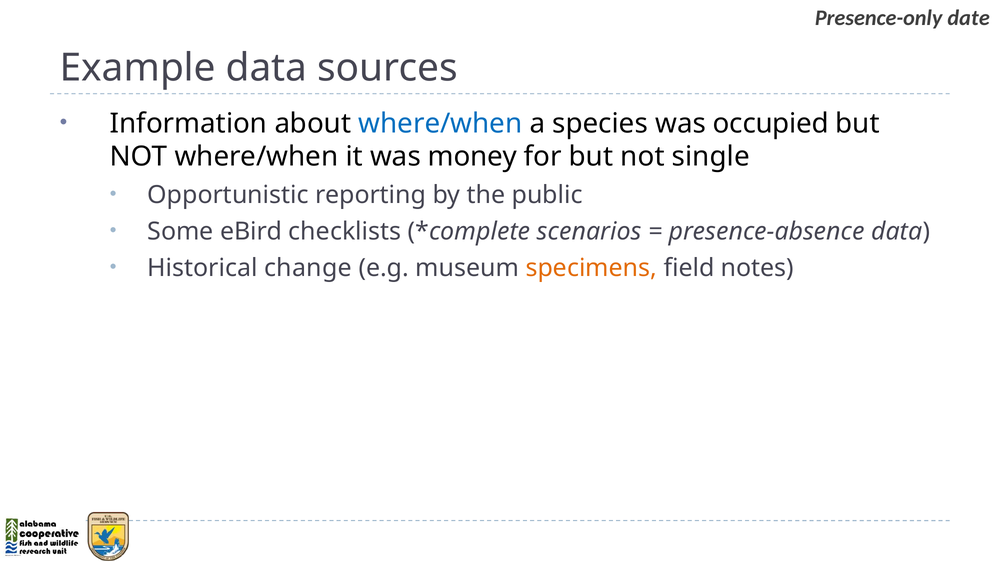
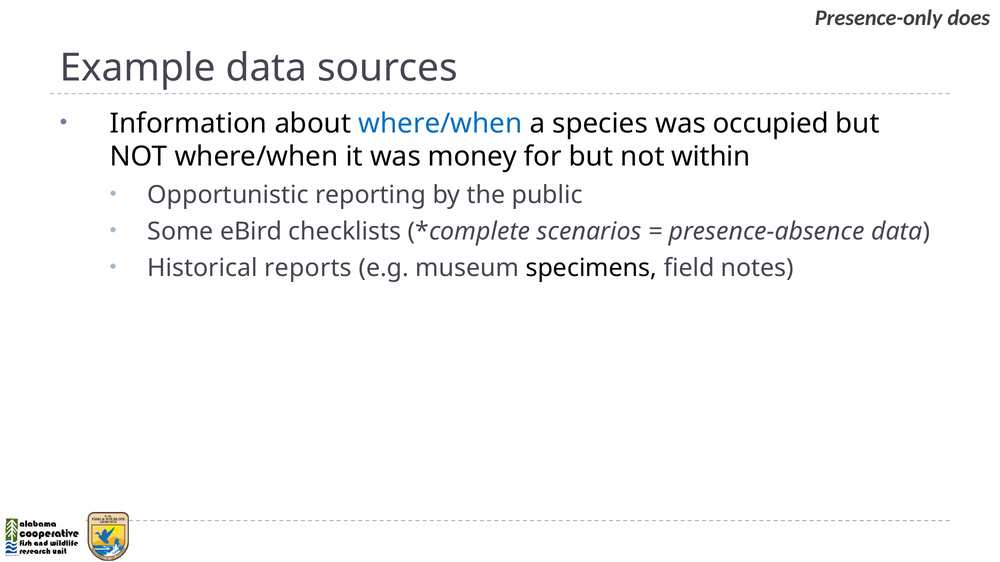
date: date -> does (969, 18)
single: single -> within (711, 157)
change: change -> reports (308, 268)
specimens colour: orange -> black (591, 268)
